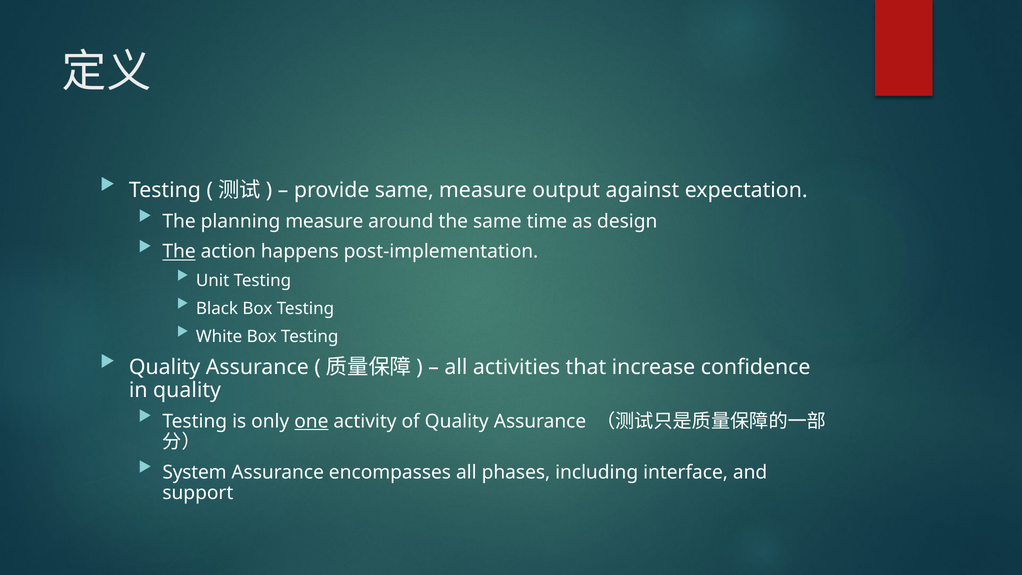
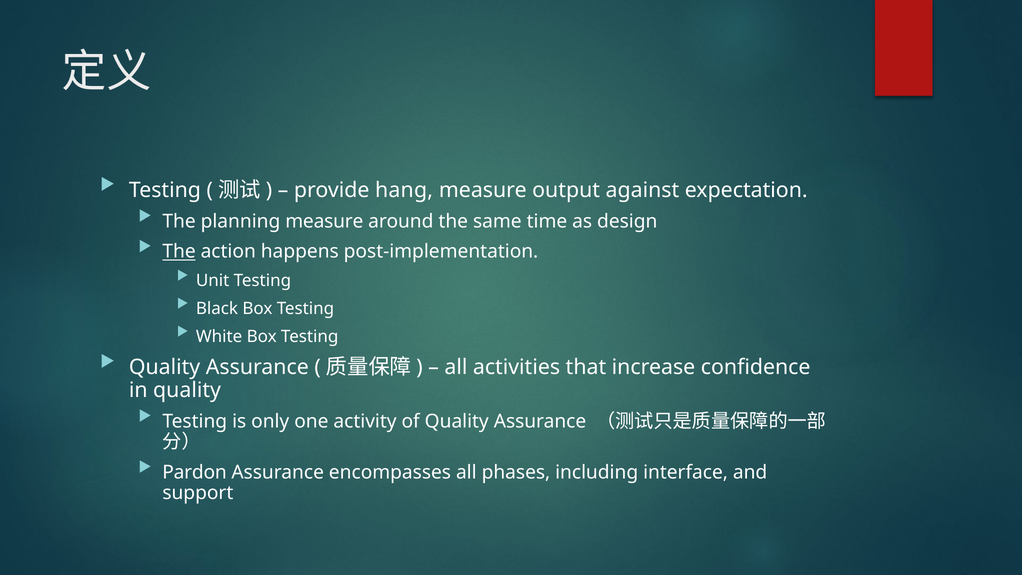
provide same: same -> hang (404, 190)
one underline: present -> none (311, 421)
System: System -> Pardon (195, 472)
